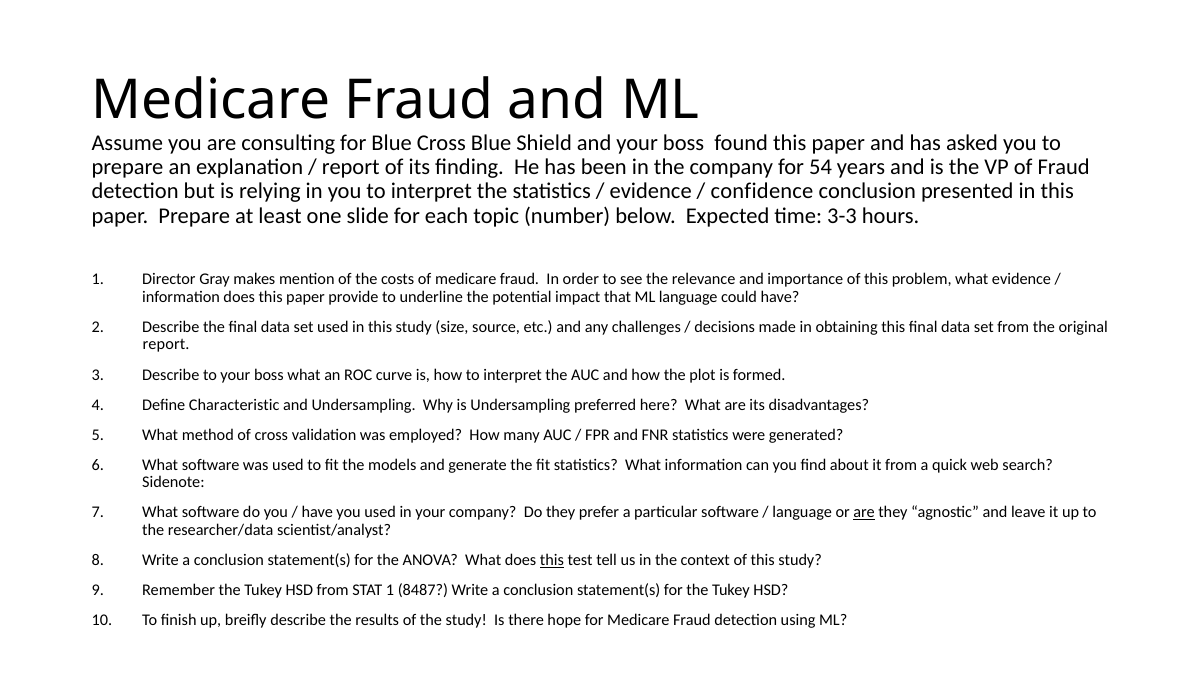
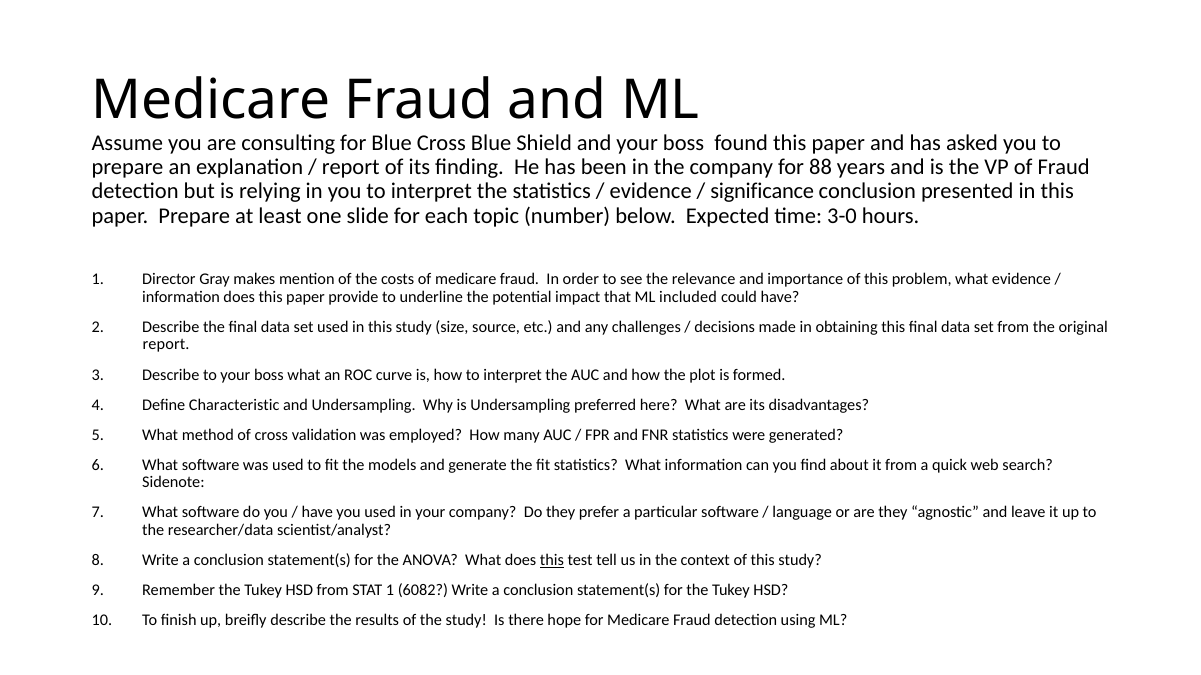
54: 54 -> 88 (821, 167)
confidence: confidence -> significance (762, 192)
3-3: 3-3 -> 3-0 (842, 216)
ML language: language -> included (688, 297)
are underline: present -> none (864, 513)
8487: 8487 -> 6082 (423, 591)
